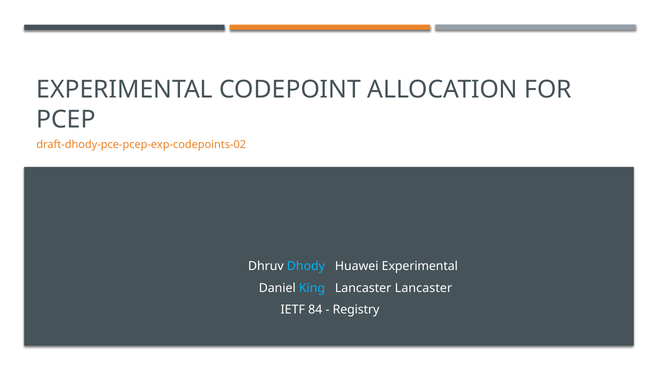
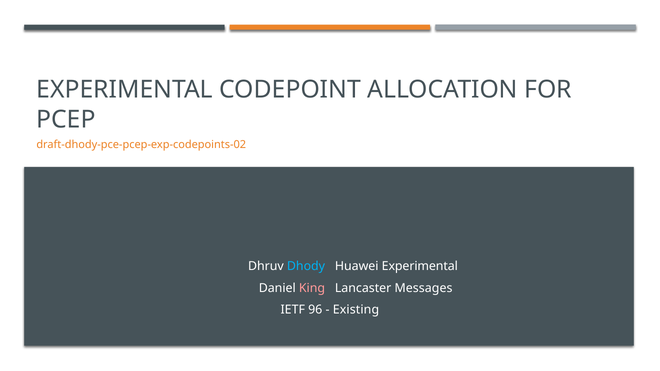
King colour: light blue -> pink (312, 288)
Lancaster Lancaster: Lancaster -> Messages (424, 288)
84: 84 -> 96 (315, 310)
Registry: Registry -> Existing (356, 310)
